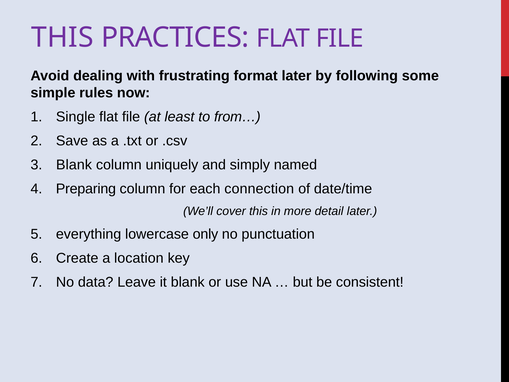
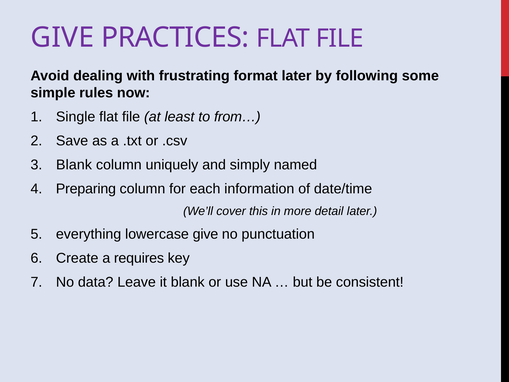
THIS: THIS -> GIVE (62, 38)
connection: connection -> information (259, 189)
lowercase only: only -> give (205, 234)
location: location -> requires (139, 258)
